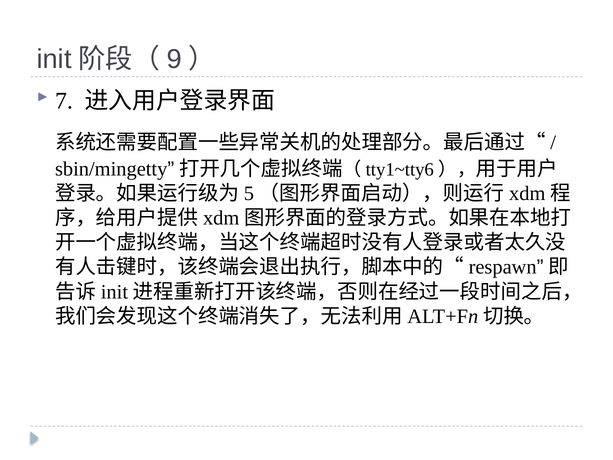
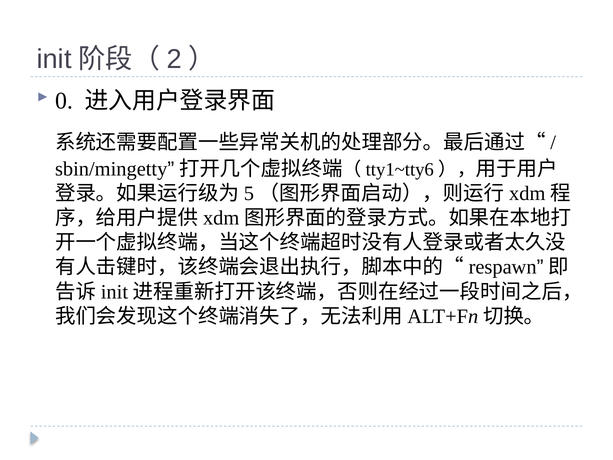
9: 9 -> 2 (174, 59)
7: 7 -> 0 (64, 101)
